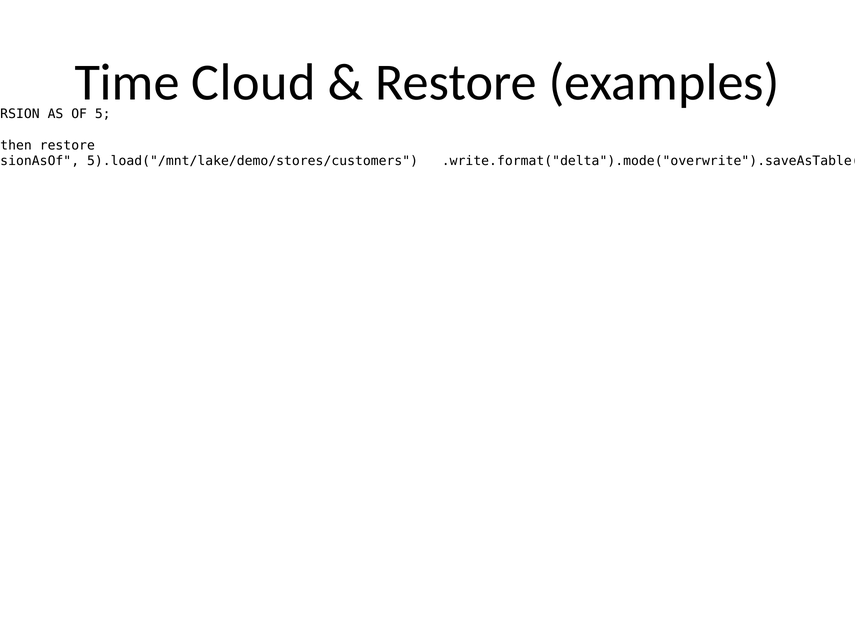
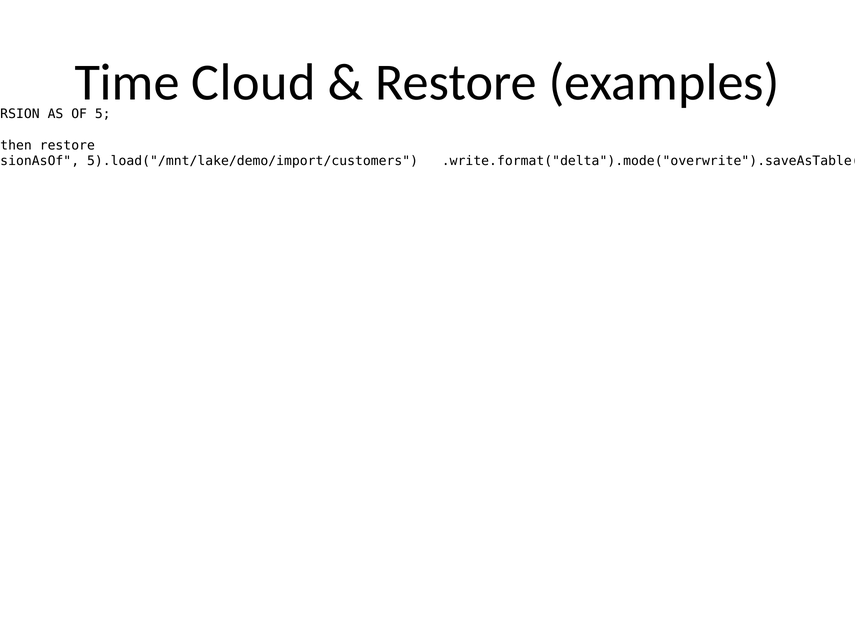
5).load("/mnt/lake/demo/stores/customers: 5).load("/mnt/lake/demo/stores/customers -> 5).load("/mnt/lake/demo/import/customers (253, 161)
